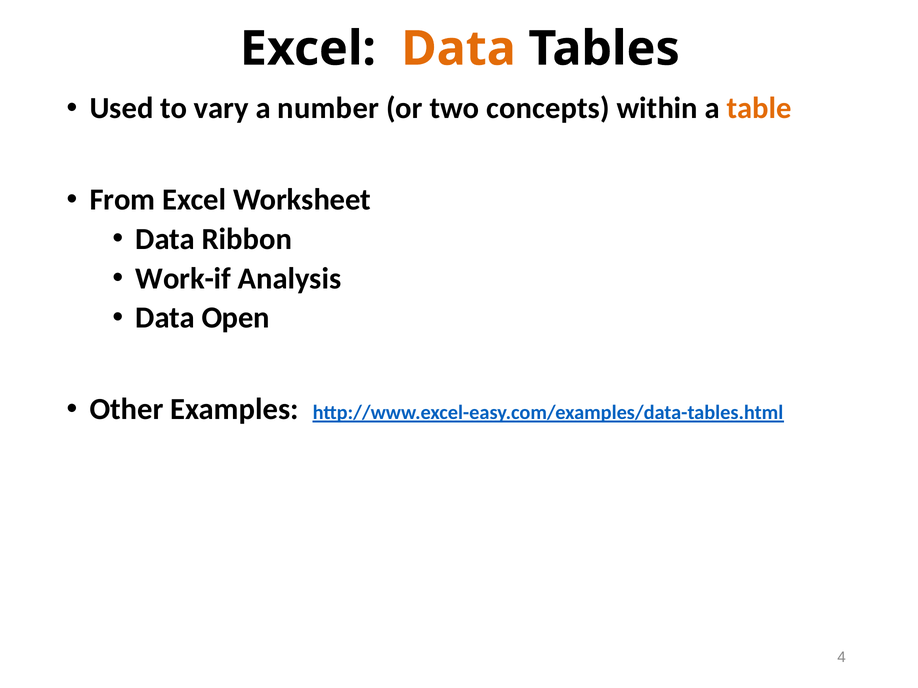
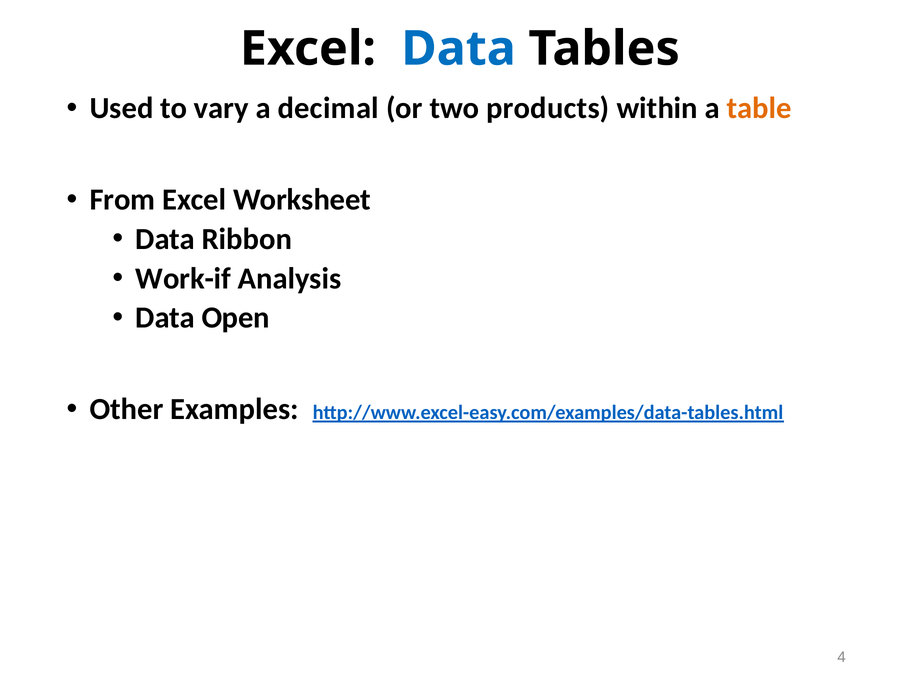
Data colour: orange -> blue (459, 49)
number: number -> decimal (328, 108)
concepts: concepts -> products (548, 108)
